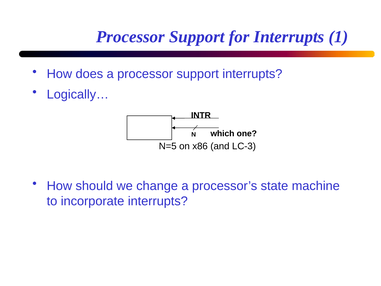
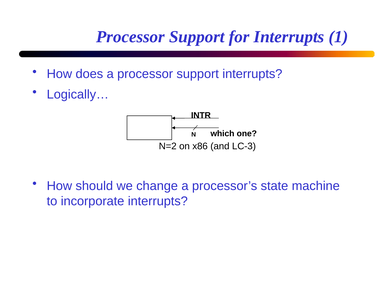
N=5: N=5 -> N=2 (168, 146)
